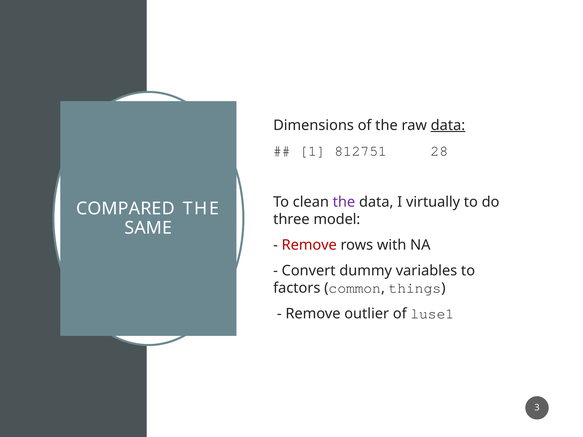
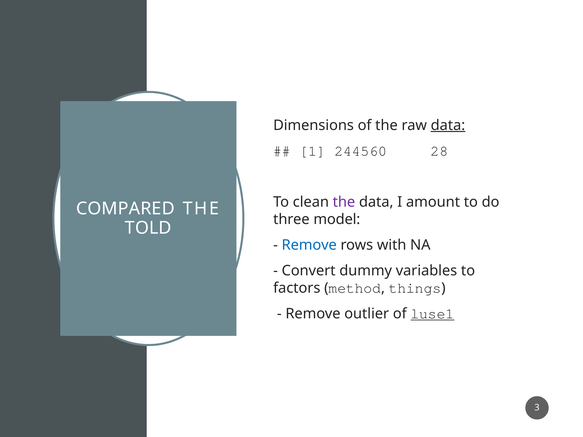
812751: 812751 -> 244560 (361, 151)
virtually: virtually -> amount (433, 202)
SAME: SAME -> TOLD (148, 228)
Remove colour: red -> blue (309, 245)
common: common -> method (355, 288)
luse1 underline: none -> present (432, 314)
